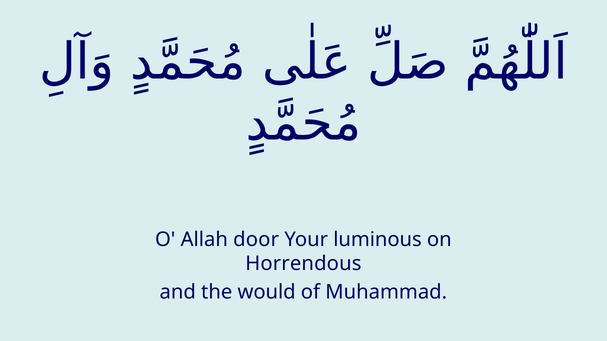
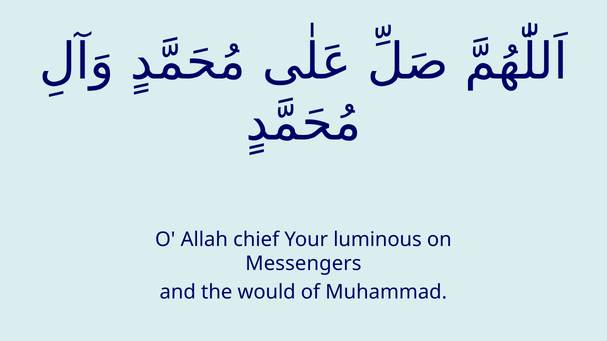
door: door -> chief (256, 240)
Horrendous: Horrendous -> Messengers (303, 264)
